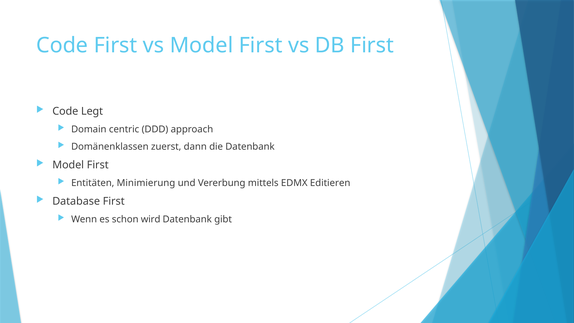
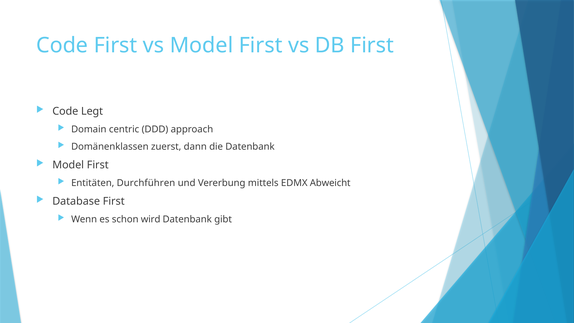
Minimierung: Minimierung -> Durchführen (146, 183)
Editieren: Editieren -> Abweicht (330, 183)
